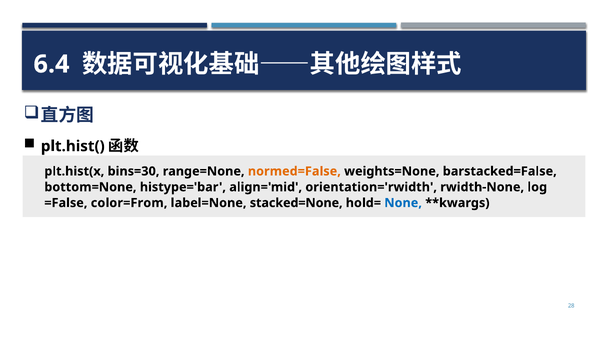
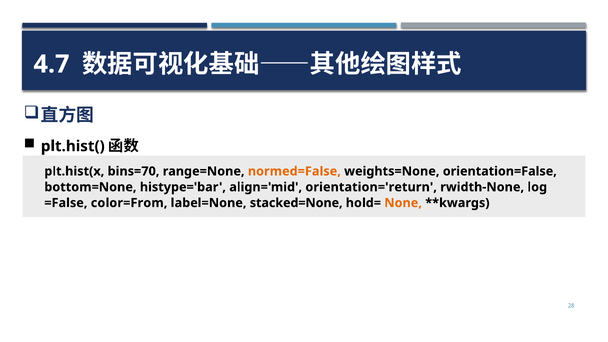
6.4: 6.4 -> 4.7 (51, 64)
bins=30: bins=30 -> bins=70 (134, 171)
barstacked=False: barstacked=False -> orientation=False (500, 171)
orientation='rwidth: orientation='rwidth -> orientation='return (371, 187)
None colour: blue -> orange (403, 203)
